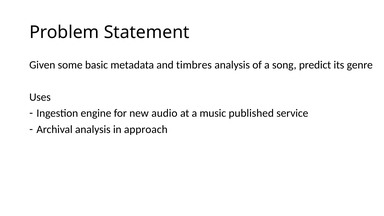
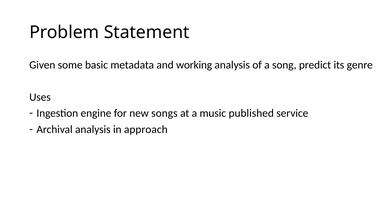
timbres: timbres -> working (194, 65)
audio: audio -> songs (164, 113)
